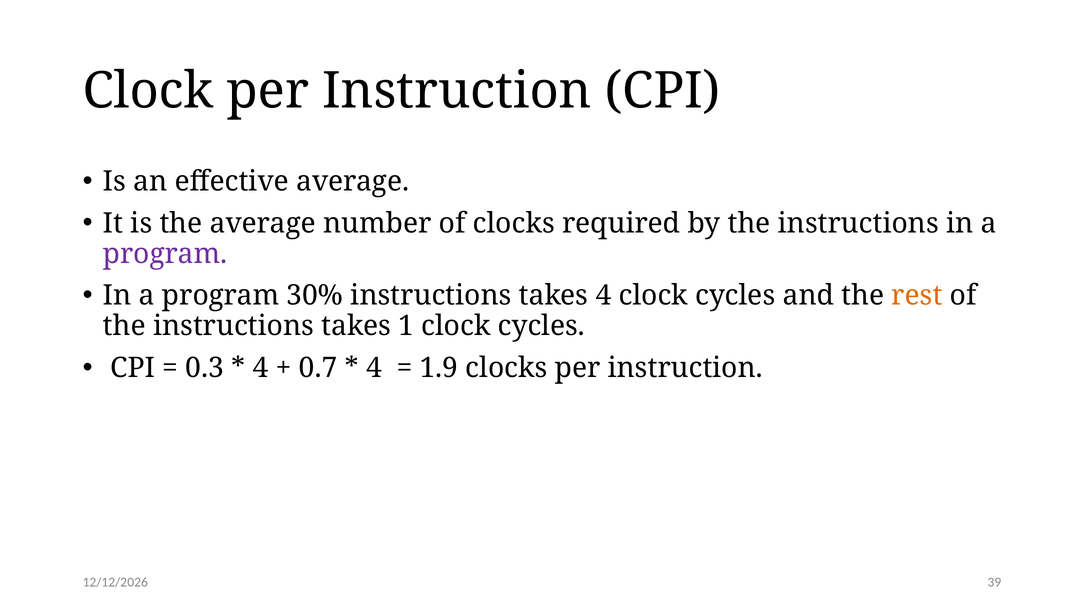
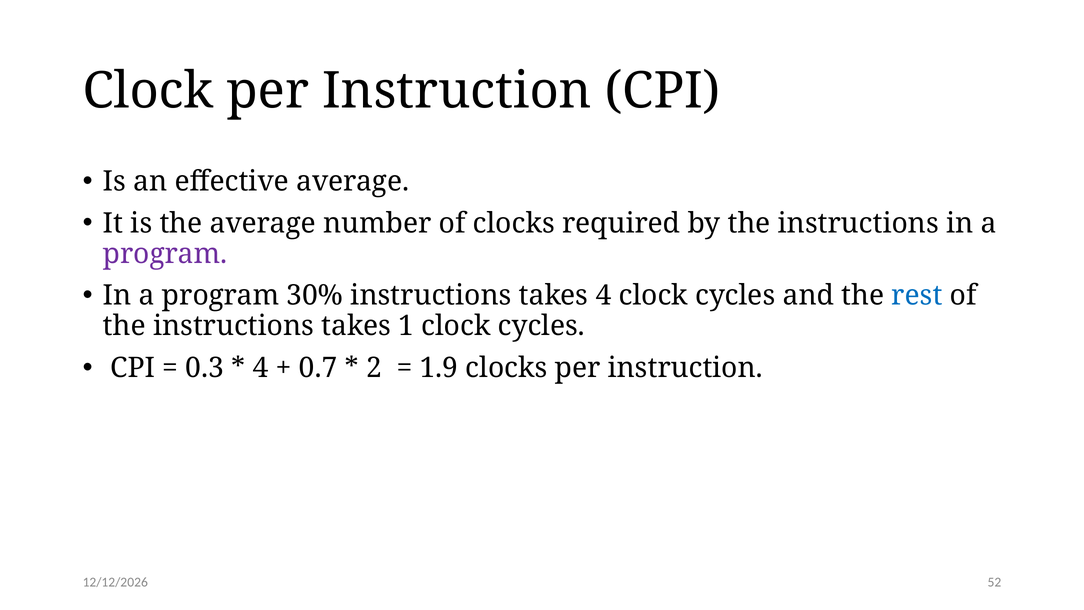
rest colour: orange -> blue (917, 295)
4: 4 -> 2 (374, 368)
39: 39 -> 52 (994, 582)
